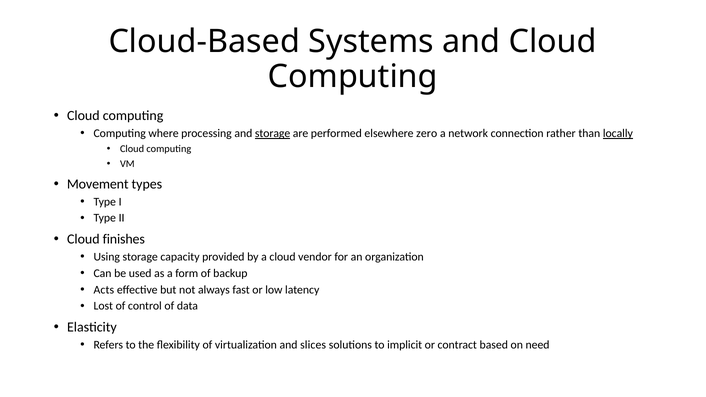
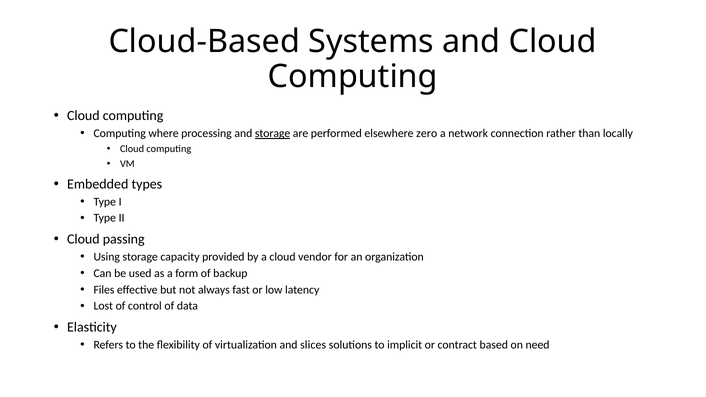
locally underline: present -> none (618, 133)
Movement: Movement -> Embedded (98, 184)
finishes: finishes -> passing (124, 239)
Acts: Acts -> Files (104, 290)
